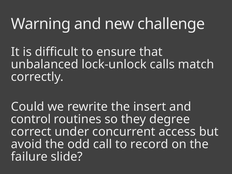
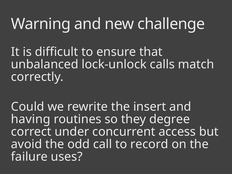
control: control -> having (31, 119)
slide: slide -> uses (67, 157)
